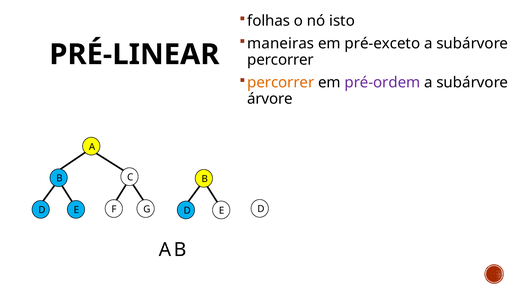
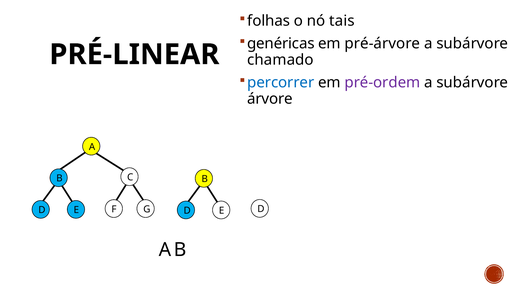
isto: isto -> tais (342, 21)
maneiras: maneiras -> genéricas (281, 44)
pré-exceto: pré-exceto -> pré-árvore (382, 44)
percorrer: percorrer -> chamado (280, 60)
percorrer colour: orange -> blue (281, 83)
